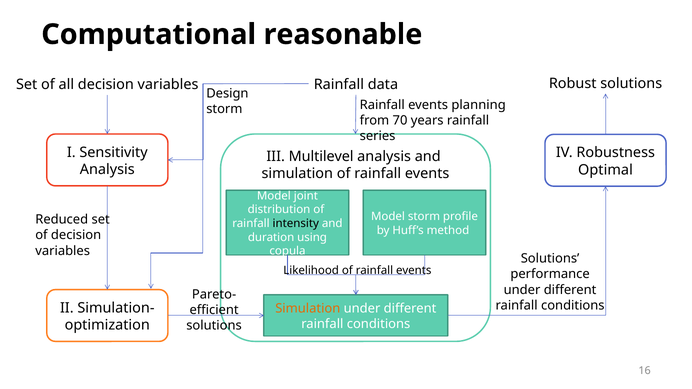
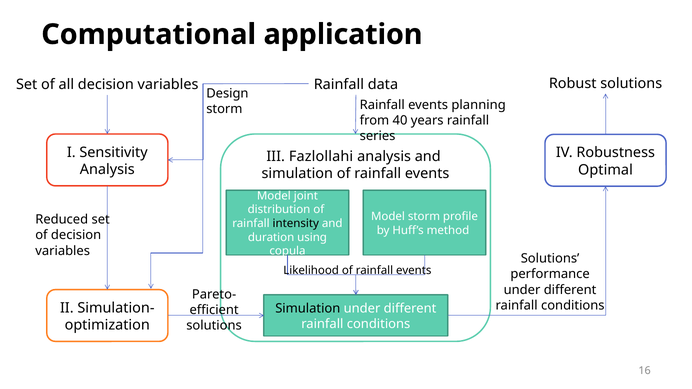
reasonable: reasonable -> application (343, 35)
70: 70 -> 40 (400, 121)
Multilevel: Multilevel -> Fazlollahi (321, 156)
Simulation colour: orange -> black (308, 309)
